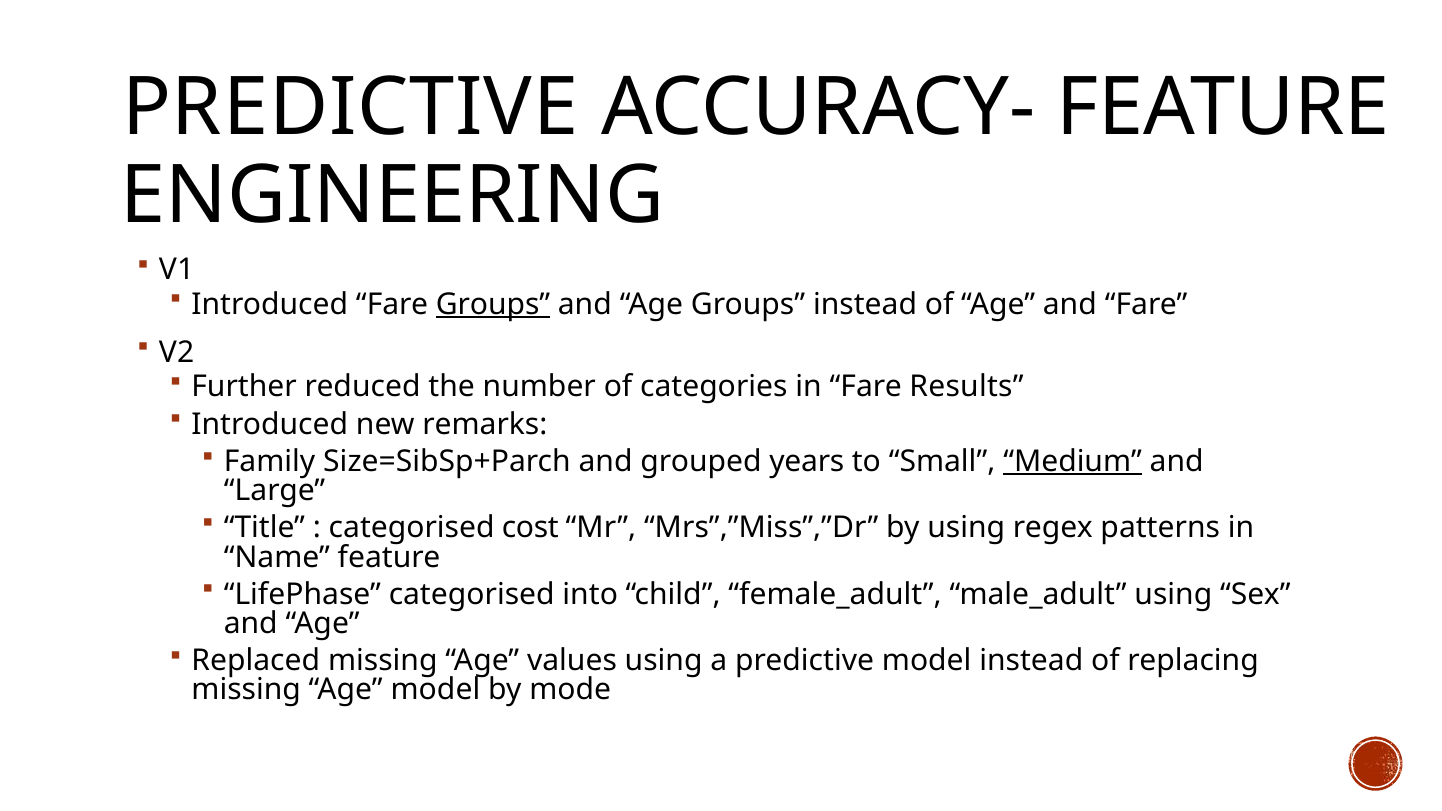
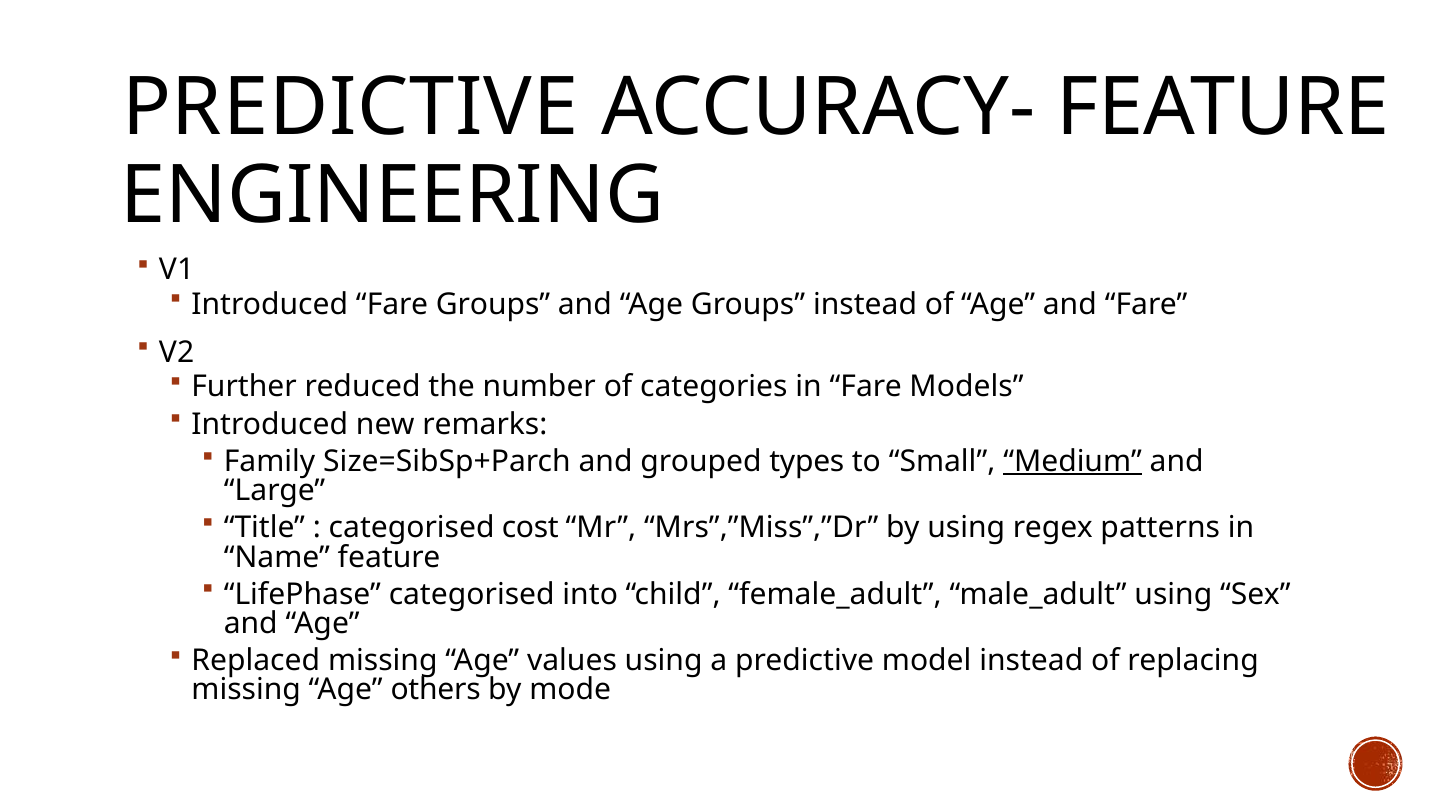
Groups underline: present -> none (493, 304)
Results: Results -> Models (967, 387)
years: years -> types (807, 462)
Age model: model -> others (436, 690)
